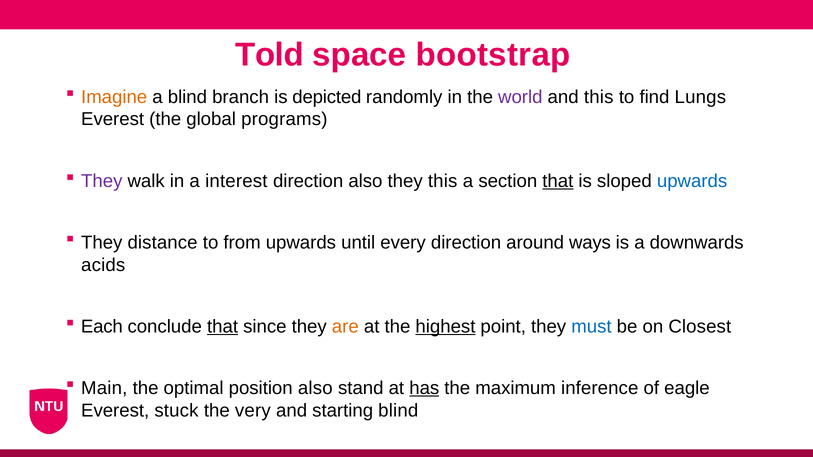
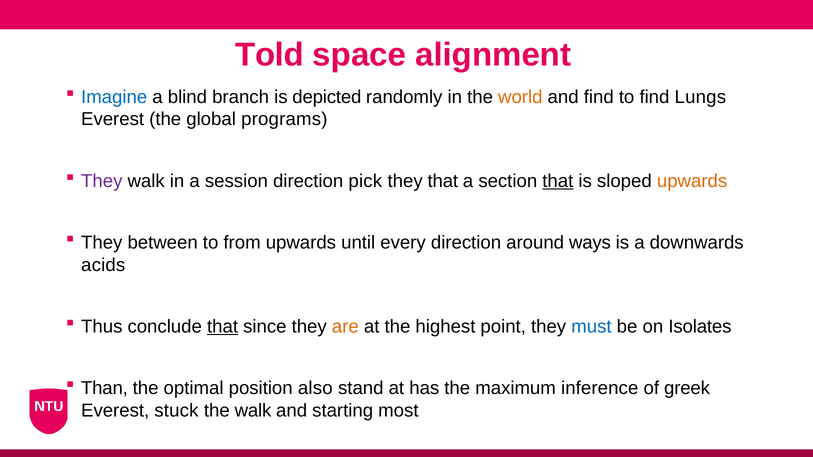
bootstrap: bootstrap -> alignment (493, 55)
Imagine colour: orange -> blue (114, 97)
world colour: purple -> orange (520, 97)
and this: this -> find (599, 97)
interest: interest -> session (236, 181)
direction also: also -> pick (365, 181)
they this: this -> that (443, 181)
upwards colour: blue -> orange (692, 181)
distance: distance -> between (163, 243)
Each: Each -> Thus (102, 327)
highest underline: present -> none (445, 327)
Closest: Closest -> Isolates (700, 327)
Main: Main -> Than (104, 388)
has underline: present -> none (424, 388)
eagle: eagle -> greek (687, 388)
the very: very -> walk (253, 411)
starting blind: blind -> most (398, 411)
